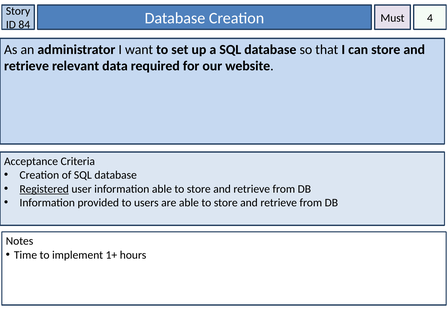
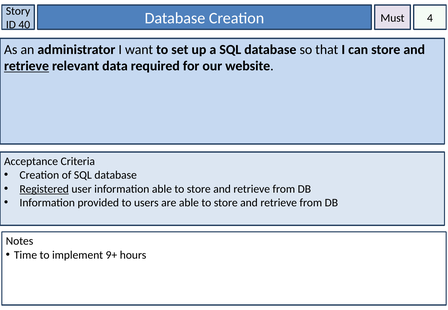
84: 84 -> 40 (24, 25)
retrieve underline: none -> present (27, 66)
1+: 1+ -> 9+ (111, 255)
